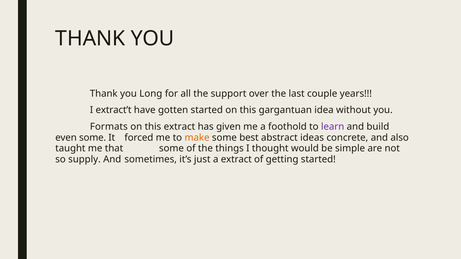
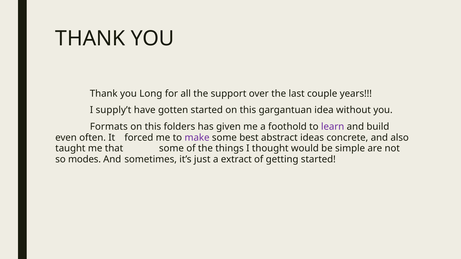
extract’t: extract’t -> supply’t (113, 110)
this extract: extract -> folders (179, 127)
even some: some -> often (93, 138)
make colour: orange -> purple (197, 138)
supply: supply -> modes (85, 159)
